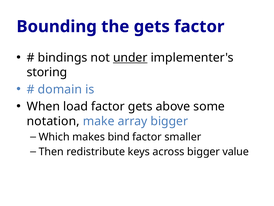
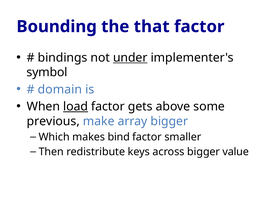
the gets: gets -> that (152, 27)
storing: storing -> symbol (47, 72)
load underline: none -> present (76, 106)
notation: notation -> previous (53, 121)
